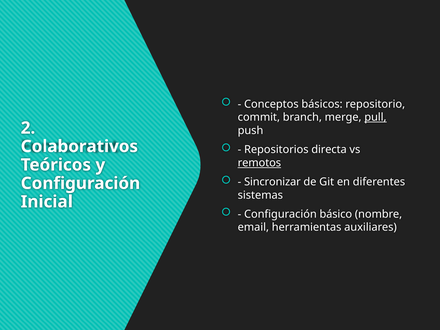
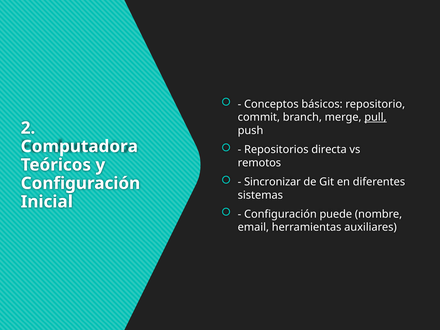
Colaborativos: Colaborativos -> Computadora (79, 146)
remotos underline: present -> none (259, 163)
básico: básico -> puede (336, 214)
